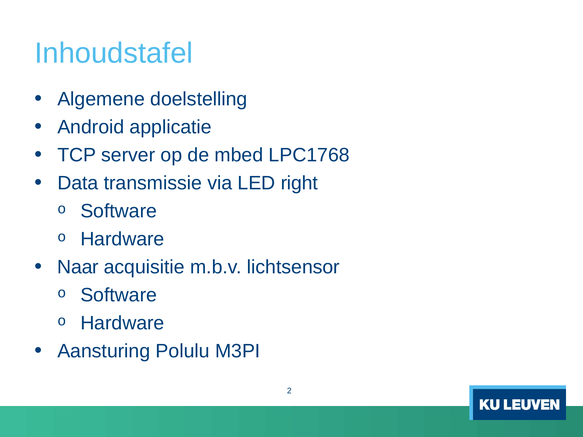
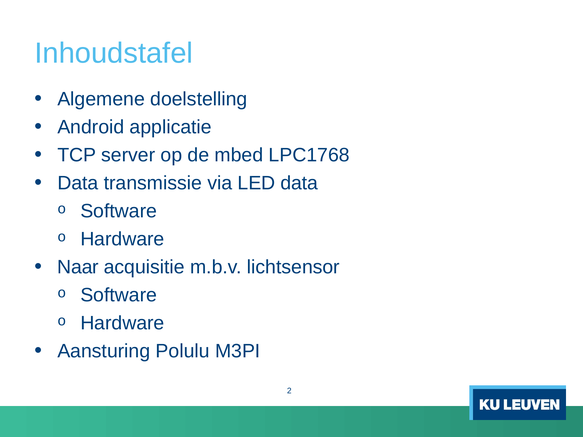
LED right: right -> data (299, 183)
